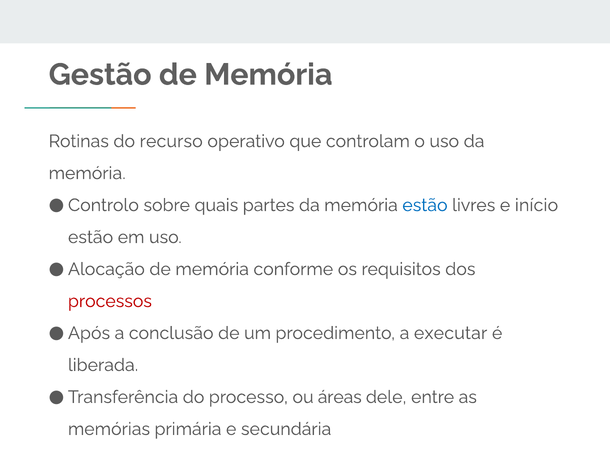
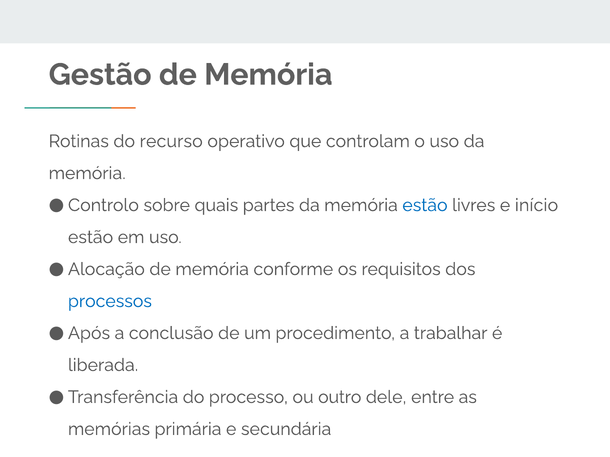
processos colour: red -> blue (110, 301)
executar: executar -> trabalhar (451, 333)
áreas: áreas -> outro (340, 398)
